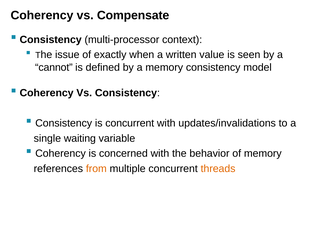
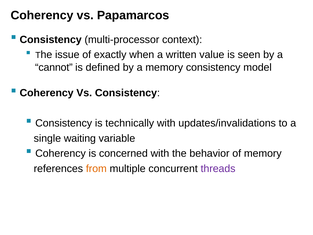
Compensate: Compensate -> Papamarcos (133, 15)
is concurrent: concurrent -> technically (130, 123)
threads colour: orange -> purple (218, 168)
